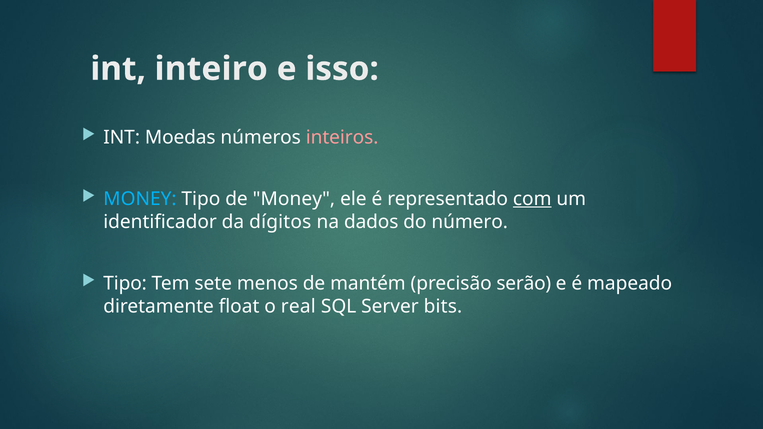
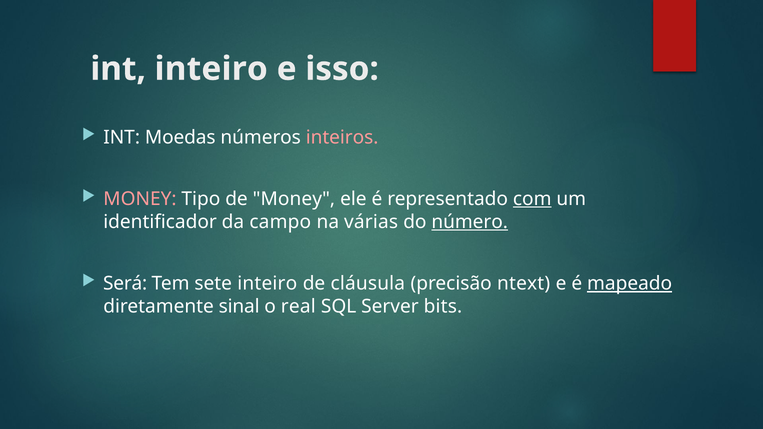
MONEY colour: light blue -> pink (140, 199)
dígitos: dígitos -> campo (280, 222)
dados: dados -> várias (371, 222)
número underline: none -> present (470, 222)
Tipo: Tipo -> Será (125, 284)
sete menos: menos -> inteiro (267, 284)
mantém: mantém -> cláusula (368, 284)
serão: serão -> ntext (524, 284)
mapeado underline: none -> present (630, 284)
float: float -> sinal (239, 306)
